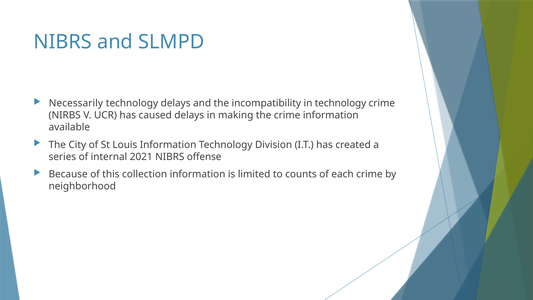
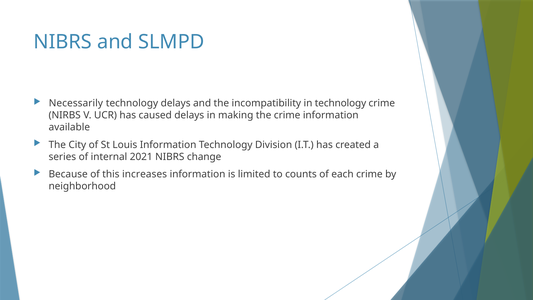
offense: offense -> change (204, 157)
collection: collection -> increases (145, 174)
